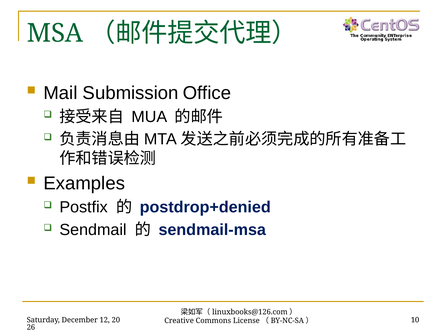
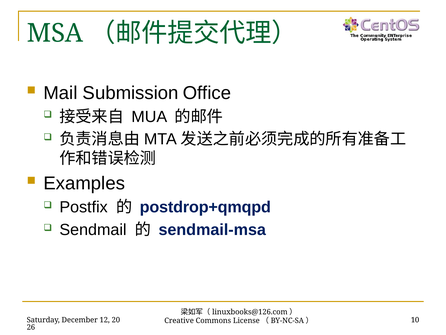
postdrop+denied: postdrop+denied -> postdrop+qmqpd (205, 207)
